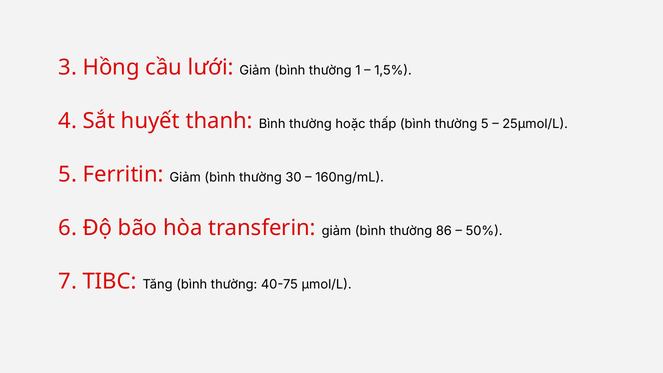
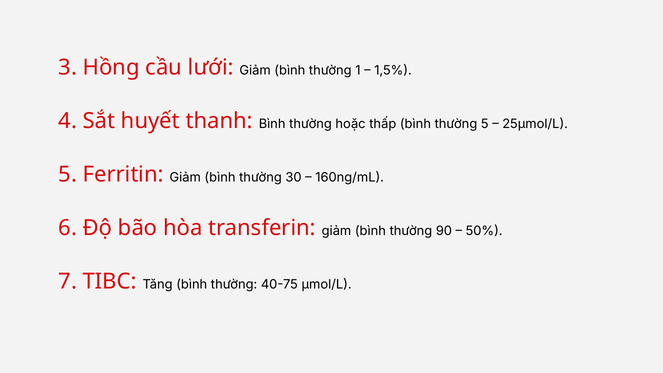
86: 86 -> 90 (444, 231)
